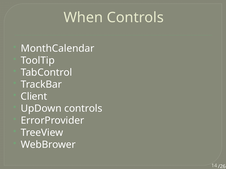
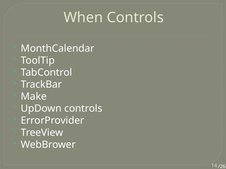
Client: Client -> Make (34, 97)
